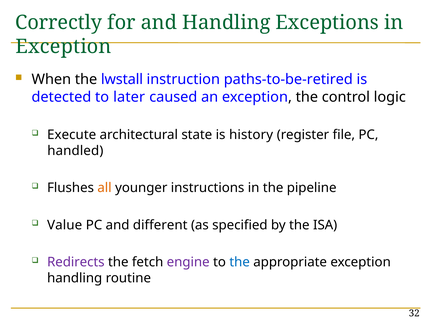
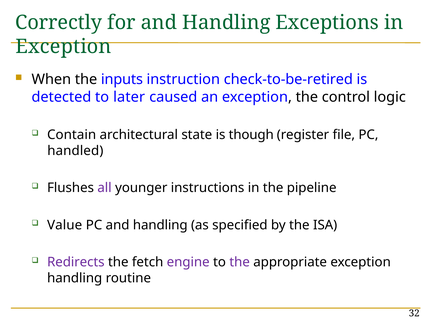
lwstall: lwstall -> inputs (122, 80)
paths-to-be-retired: paths-to-be-retired -> check-to-be-retired (288, 80)
Execute: Execute -> Contain (72, 135)
history: history -> though (251, 135)
all colour: orange -> purple (105, 188)
PC and different: different -> handling (160, 225)
the colour: blue -> purple (240, 262)
